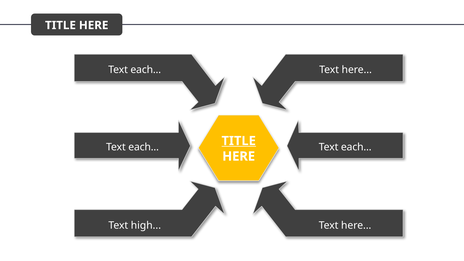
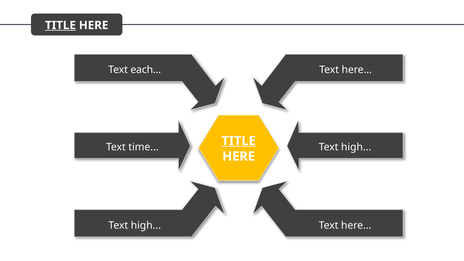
TITLE underline: none -> present (60, 25)
each: each -> time (144, 147)
each: each -> high (356, 147)
